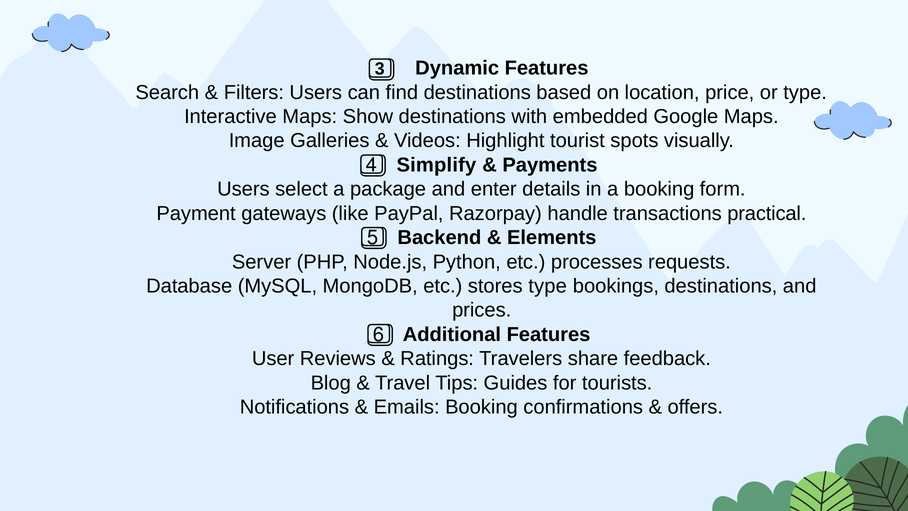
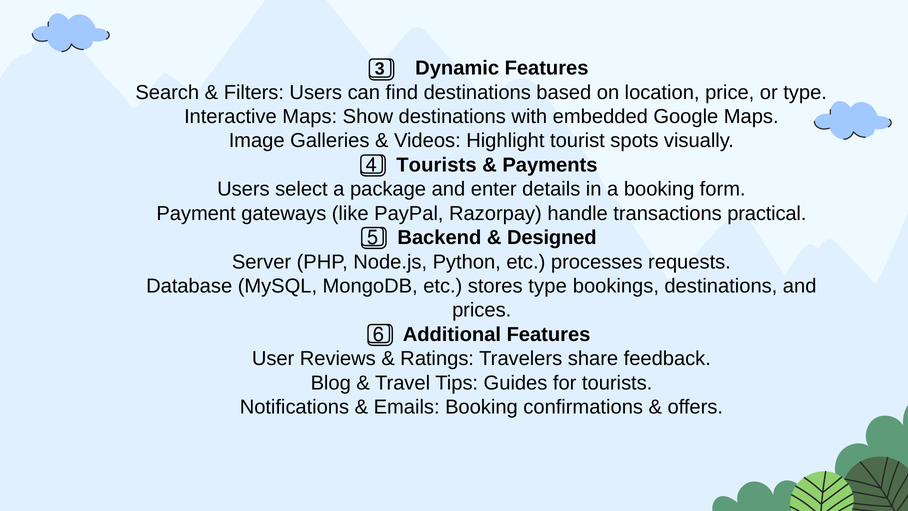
Simplify: Simplify -> Tourists (436, 165)
Elements: Elements -> Designed (552, 238)
